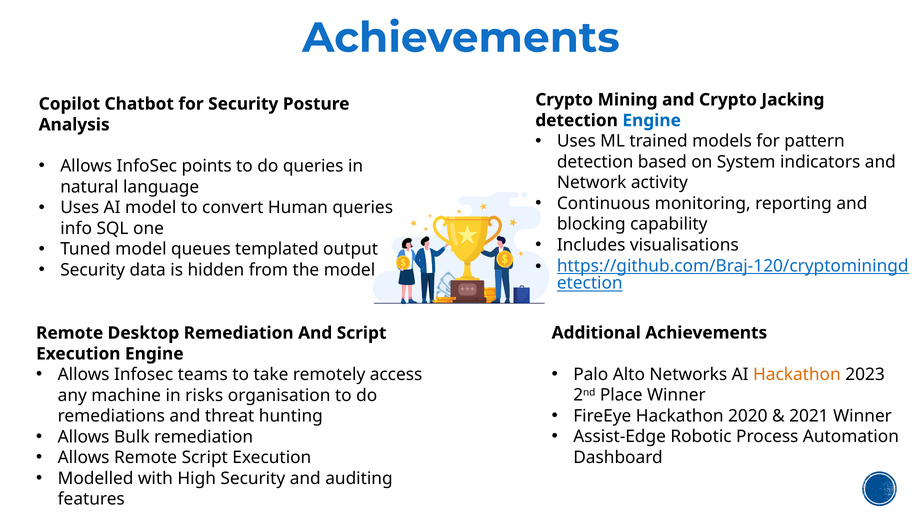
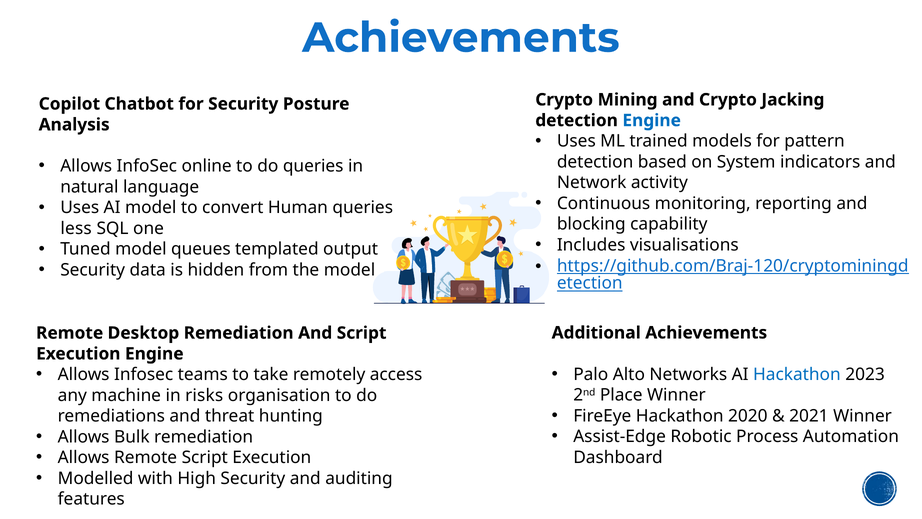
points: points -> online (207, 166)
info: info -> less (76, 228)
Hackathon colour: orange -> blue (797, 374)
